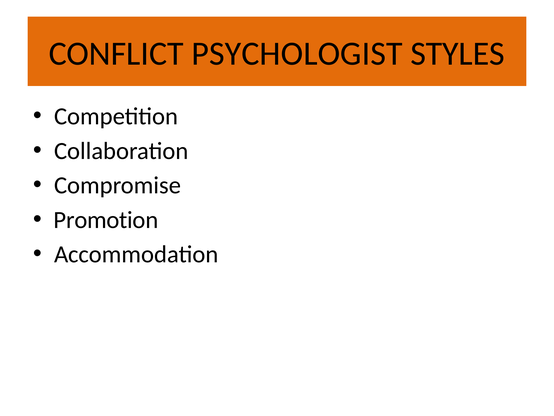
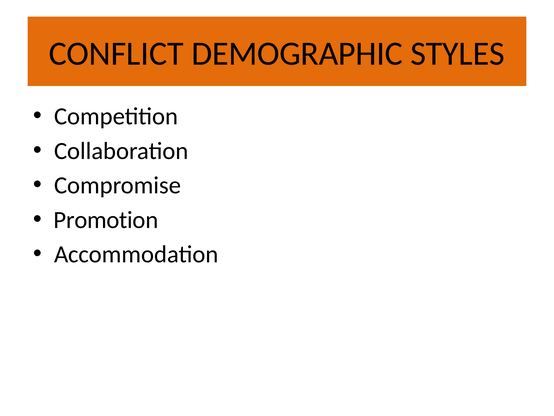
PSYCHOLOGIST: PSYCHOLOGIST -> DEMOGRAPHIC (297, 54)
